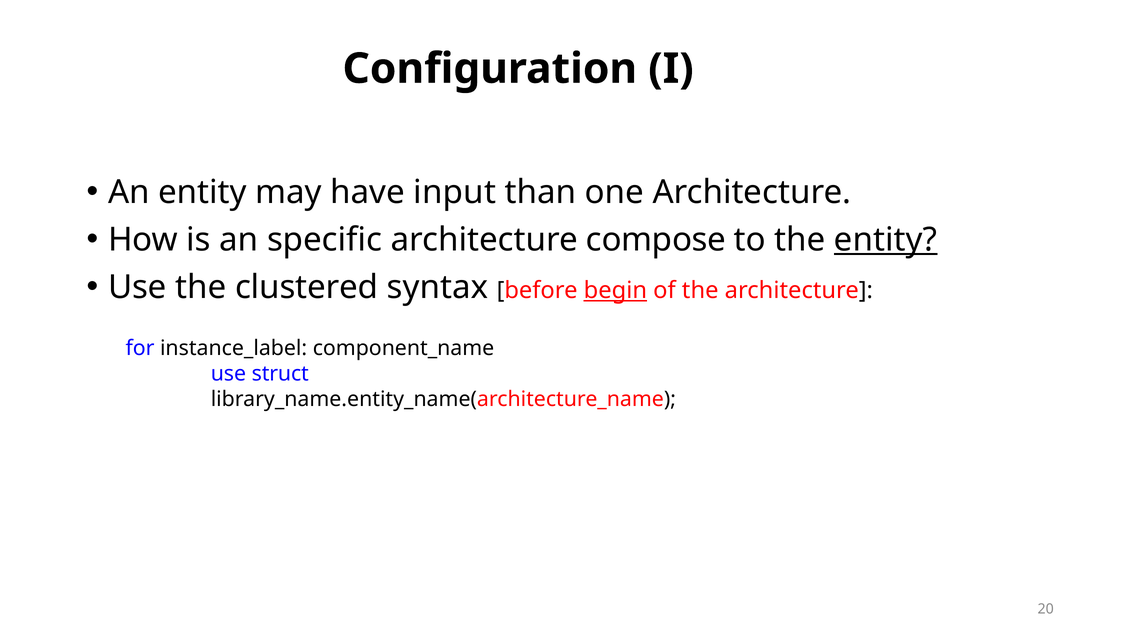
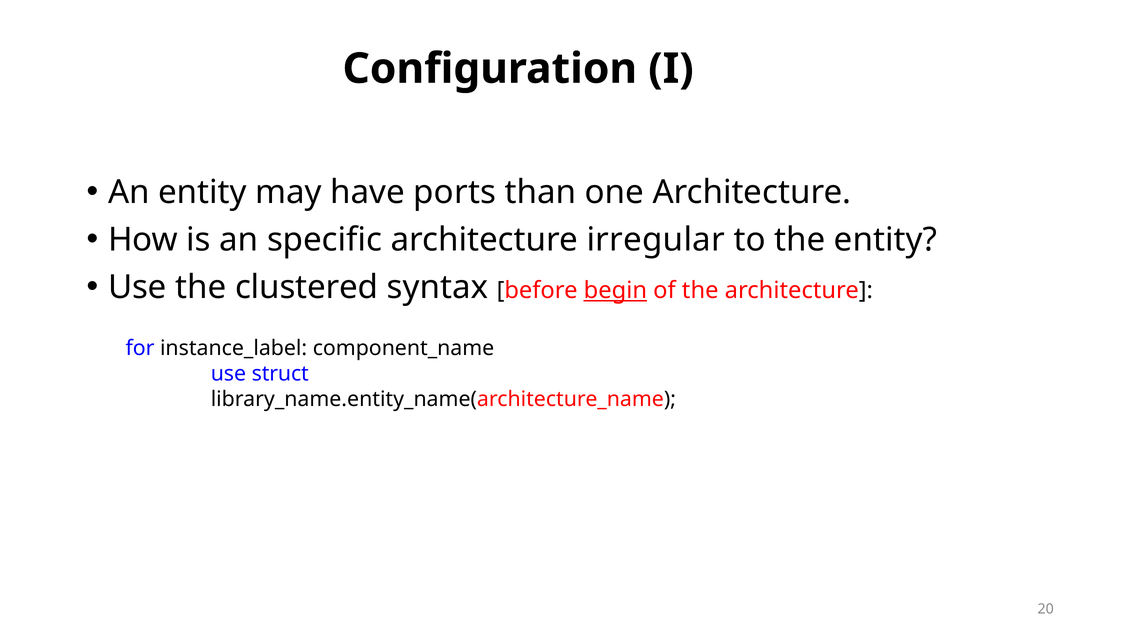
input: input -> ports (455, 192)
compose: compose -> irregular (656, 240)
entity underline: present -> none (886, 240)
